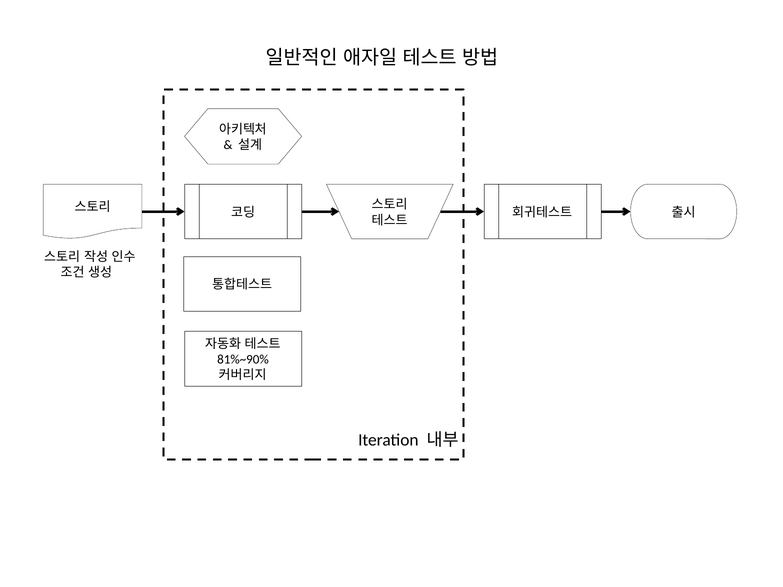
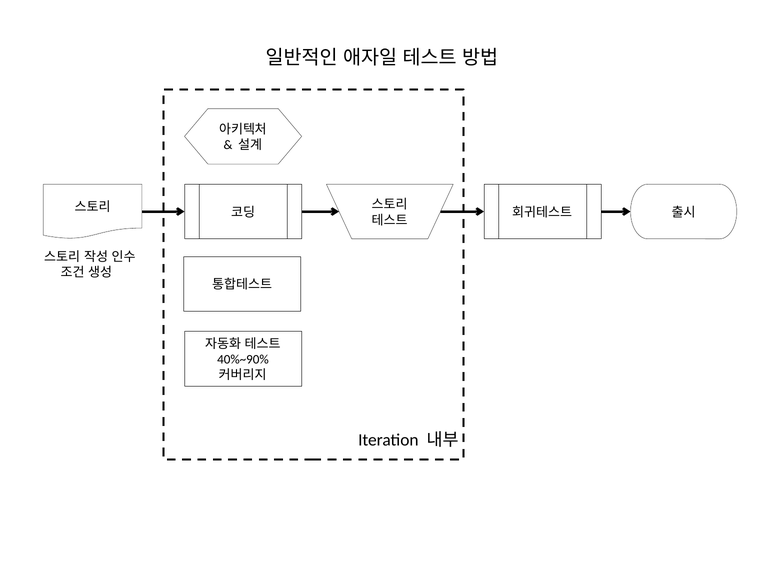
81%~90%: 81%~90% -> 40%~90% (243, 360)
